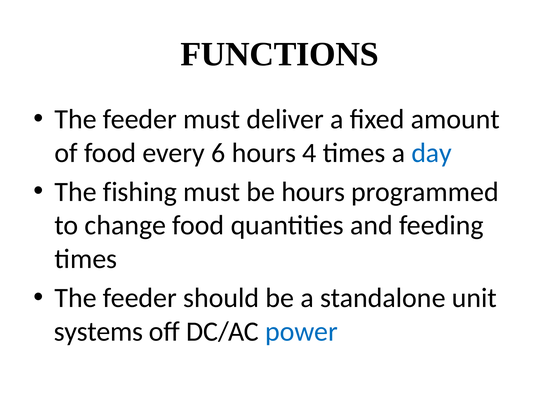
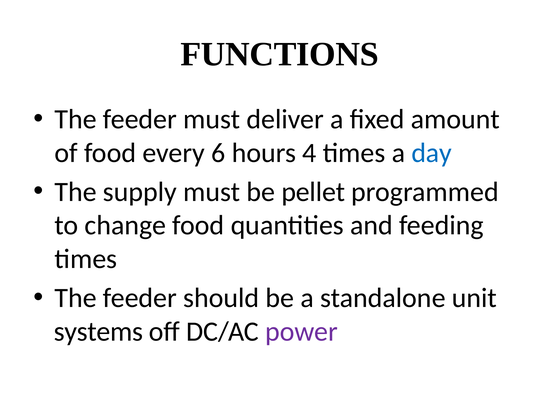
fishing: fishing -> supply (140, 192)
be hours: hours -> pellet (313, 192)
power colour: blue -> purple (302, 332)
